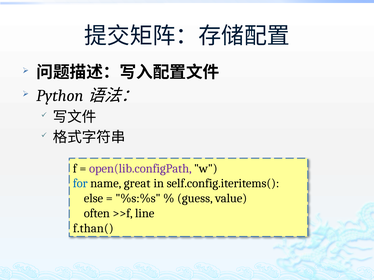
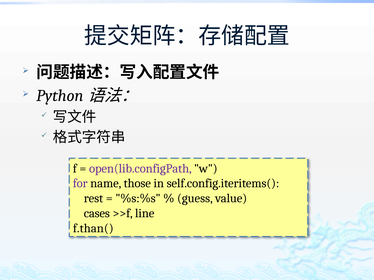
for colour: blue -> purple (80, 184)
great: great -> those (137, 184)
else: else -> rest (93, 199)
often: often -> cases (97, 214)
